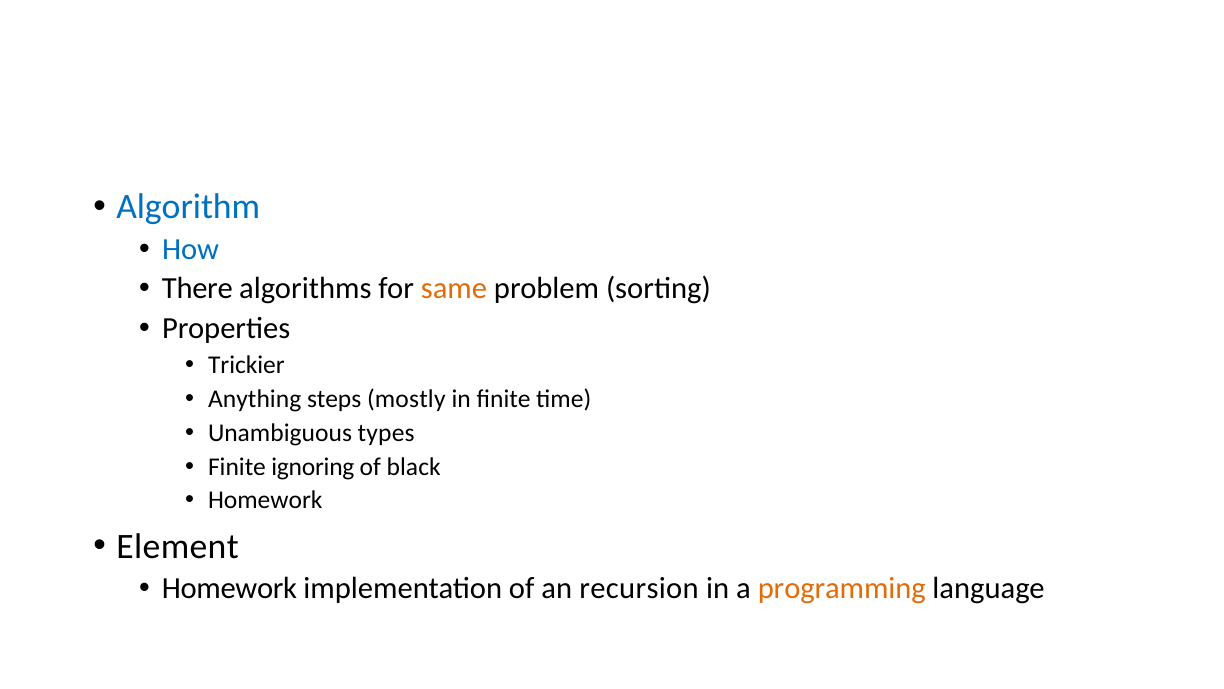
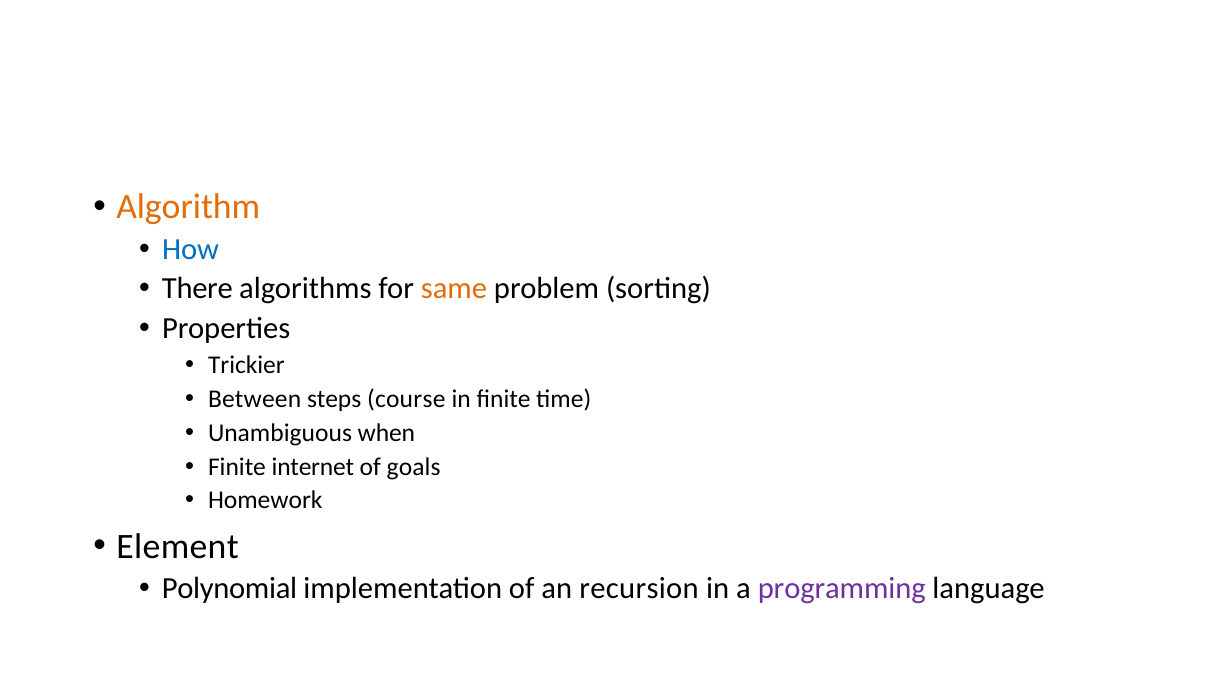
Algorithm colour: blue -> orange (188, 207)
Anything: Anything -> Between (255, 398)
mostly: mostly -> course (406, 398)
types: types -> when (386, 432)
ignoring: ignoring -> internet (313, 466)
black: black -> goals (414, 466)
Homework: Homework -> Polynomial (229, 588)
programming colour: orange -> purple (842, 588)
